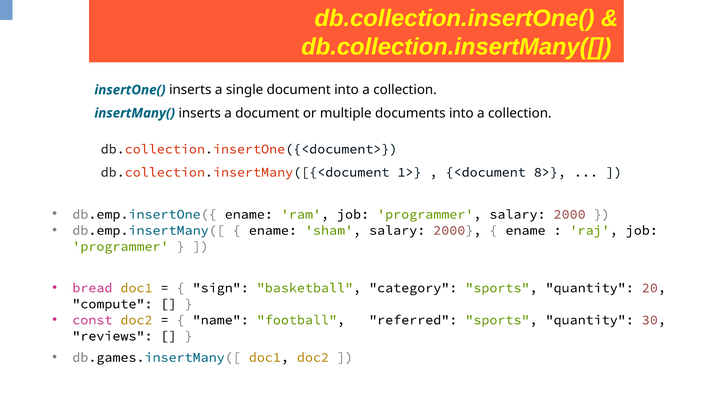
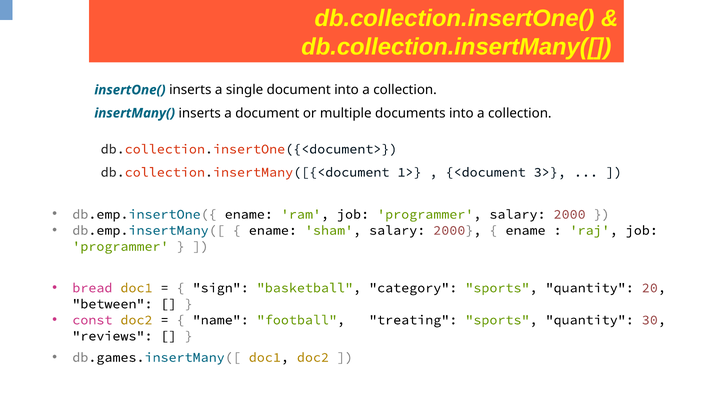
8>: 8> -> 3> (550, 172)
compute: compute -> between (112, 304)
referred: referred -> treating (413, 320)
